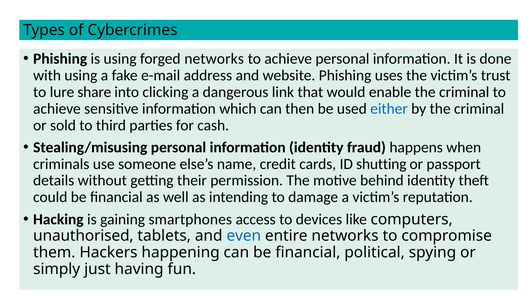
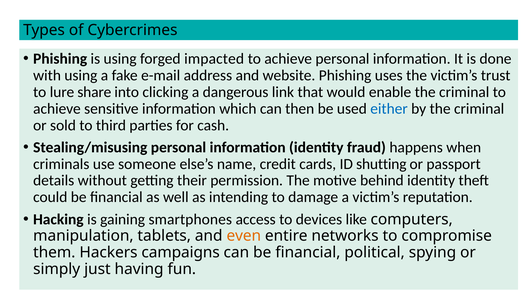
forged networks: networks -> impacted (214, 59)
unauthorised: unauthorised -> manipulation (83, 236)
even colour: blue -> orange (244, 236)
happening: happening -> campaigns (181, 253)
